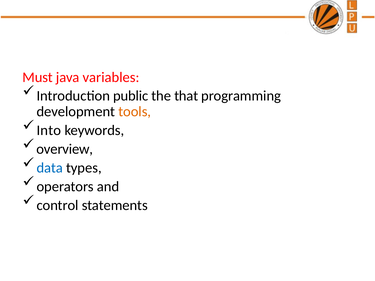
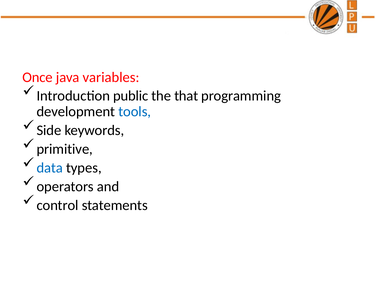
Must: Must -> Once (38, 77)
tools colour: orange -> blue (135, 112)
Into: Into -> Side (49, 131)
overview: overview -> primitive (65, 149)
